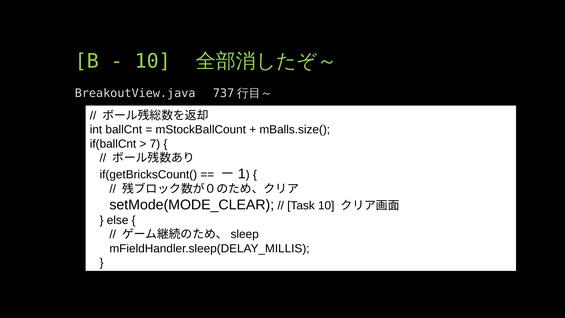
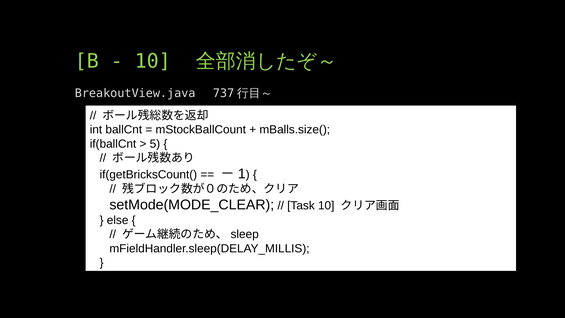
7: 7 -> 5 (155, 144)
